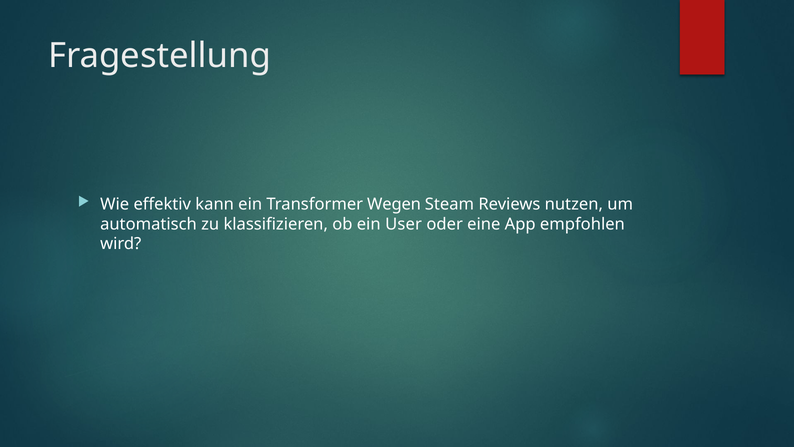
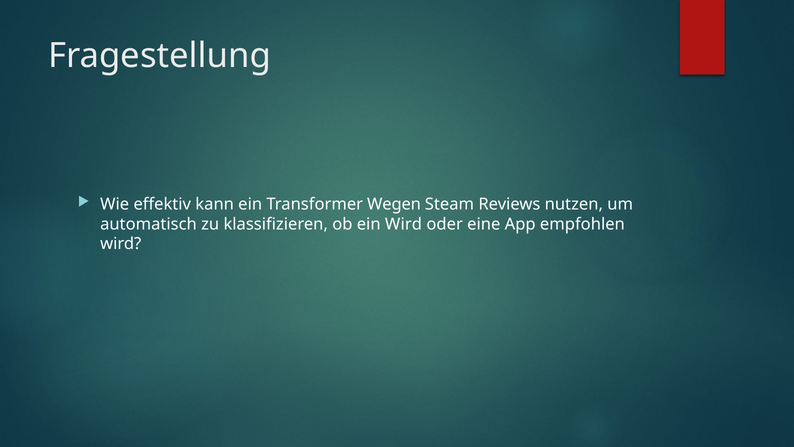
ein User: User -> Wird (404, 224)
